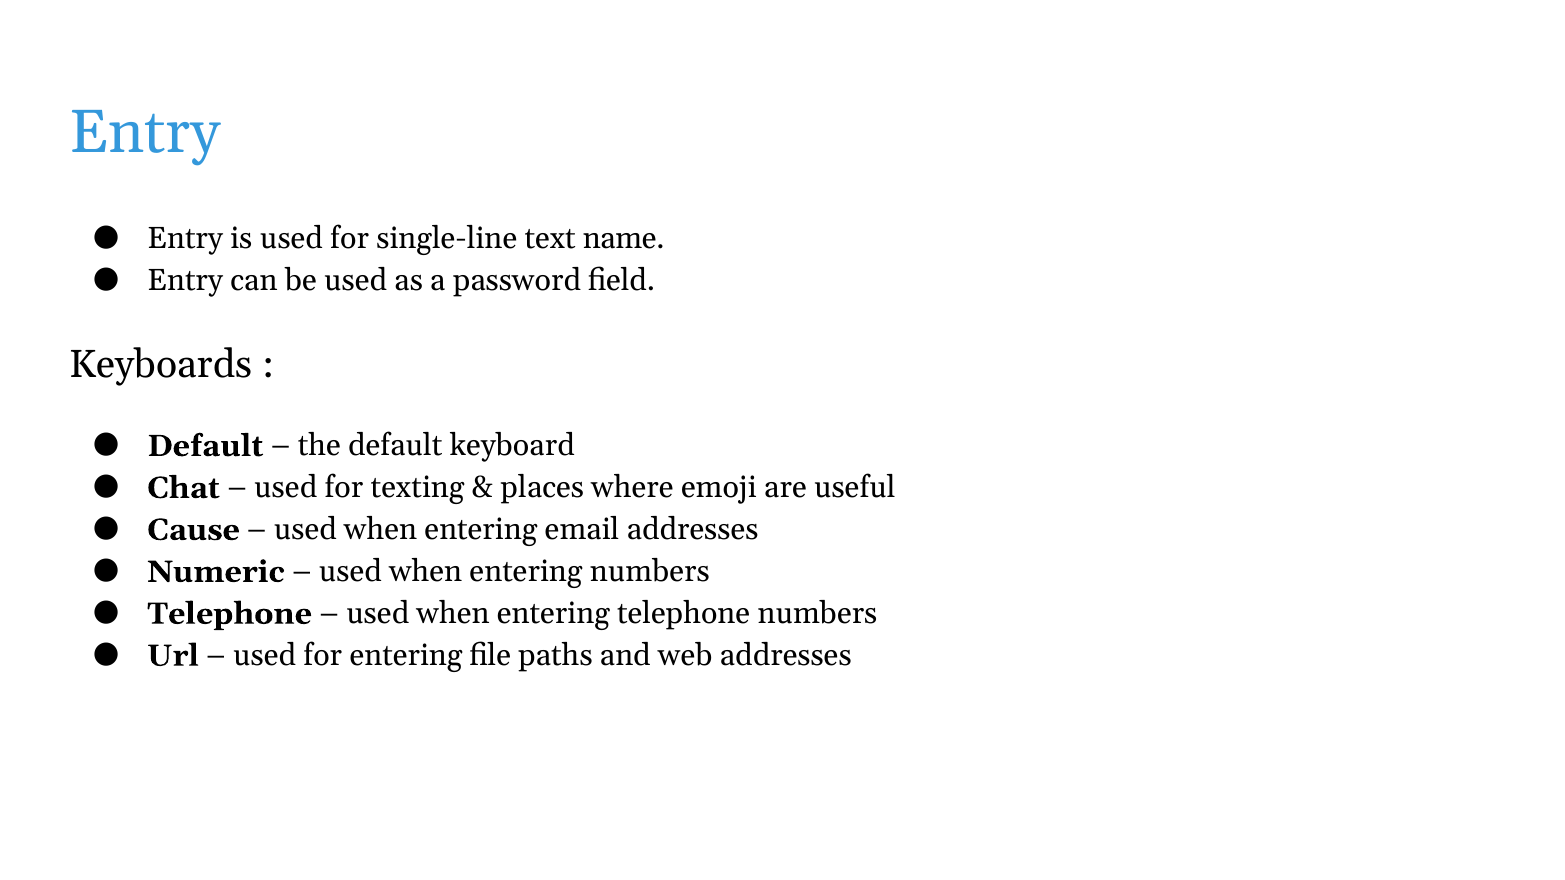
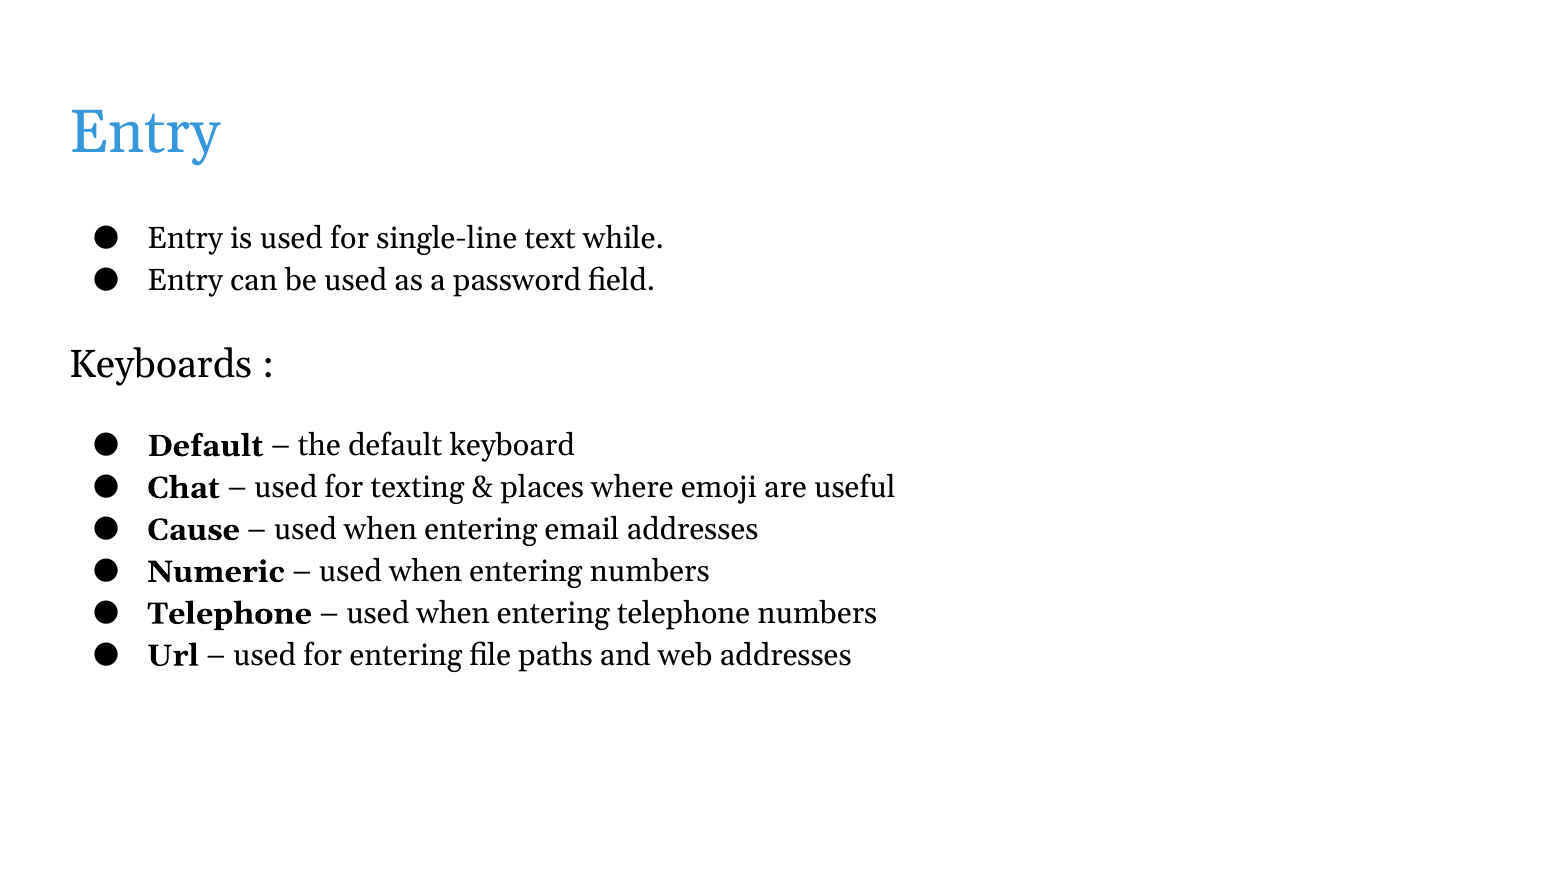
name: name -> while (623, 239)
